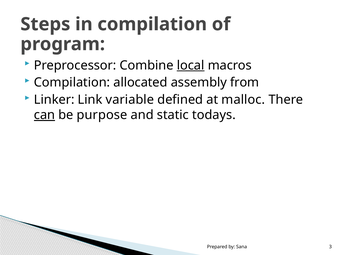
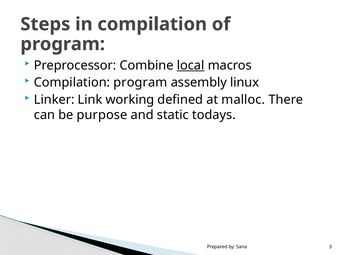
Compilation allocated: allocated -> program (140, 83)
from: from -> linux (245, 83)
variable: variable -> working (130, 100)
can underline: present -> none (45, 115)
